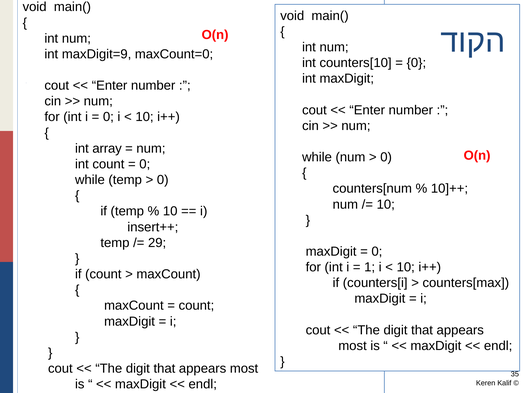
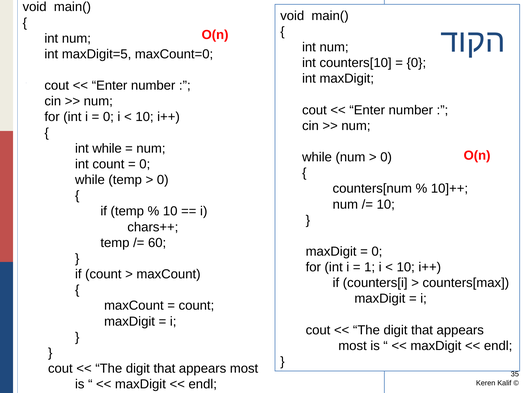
maxDigit=9: maxDigit=9 -> maxDigit=5 (97, 54)
int array: array -> while (107, 148)
insert++: insert++ -> chars++ (153, 227)
29: 29 -> 60 (157, 243)
